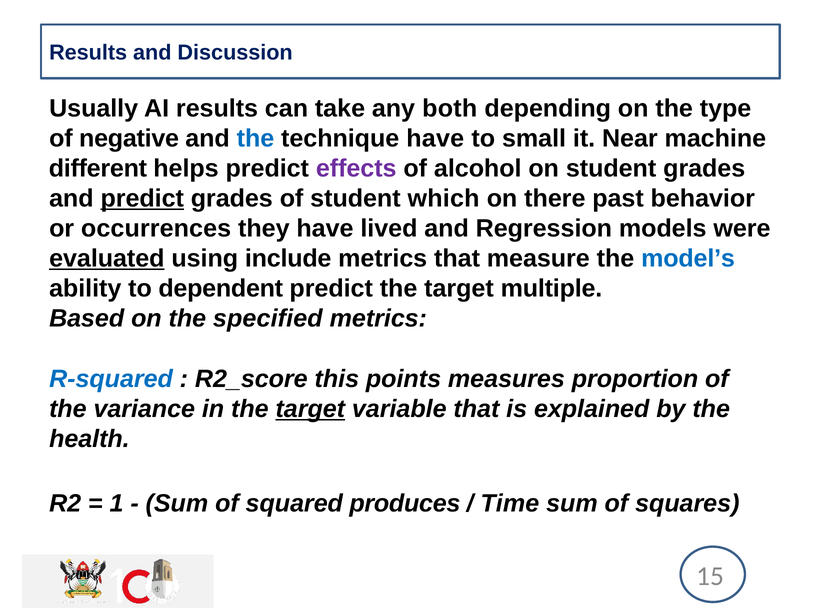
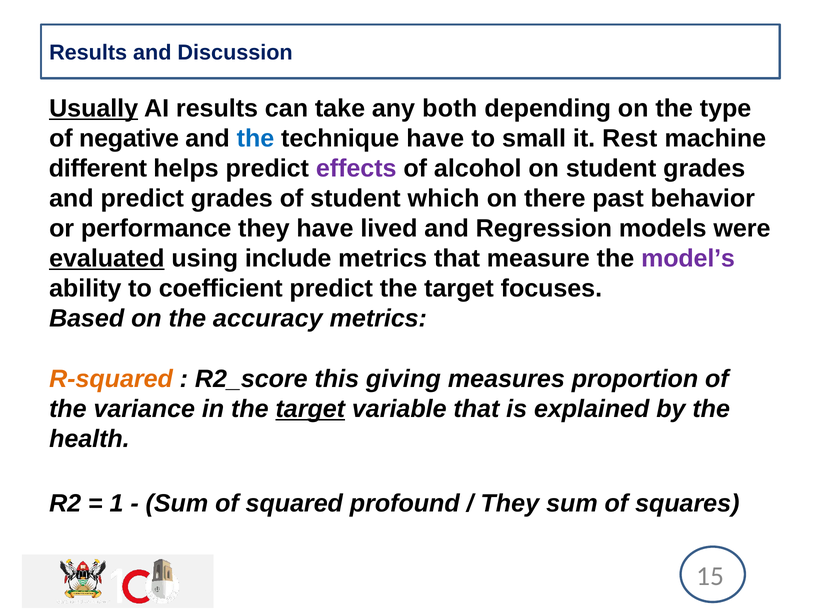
Usually underline: none -> present (94, 108)
Near: Near -> Rest (630, 139)
predict underline: present -> none (142, 199)
occurrences: occurrences -> performance (156, 229)
model’s colour: blue -> purple (688, 259)
dependent: dependent -> coefficient (221, 289)
multiple: multiple -> focuses (551, 289)
specified: specified -> accuracy (268, 319)
R-squared colour: blue -> orange (111, 379)
points: points -> giving (403, 379)
produces: produces -> profound (405, 504)
Time: Time -> They (510, 504)
